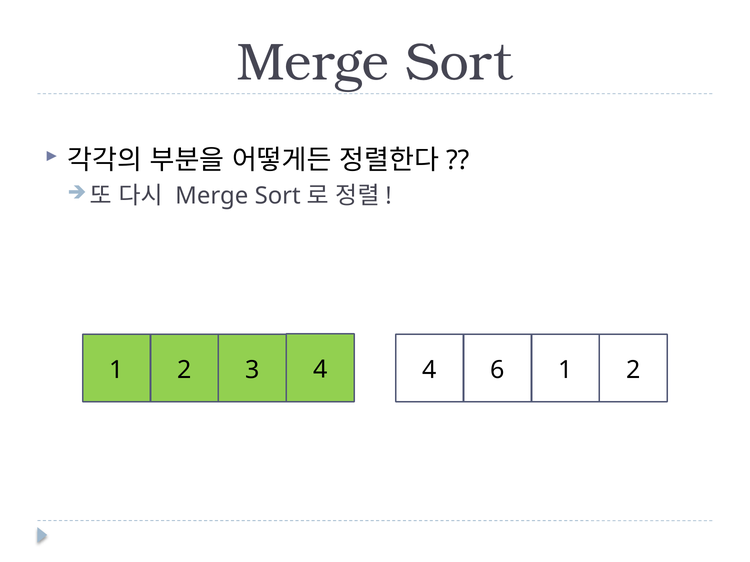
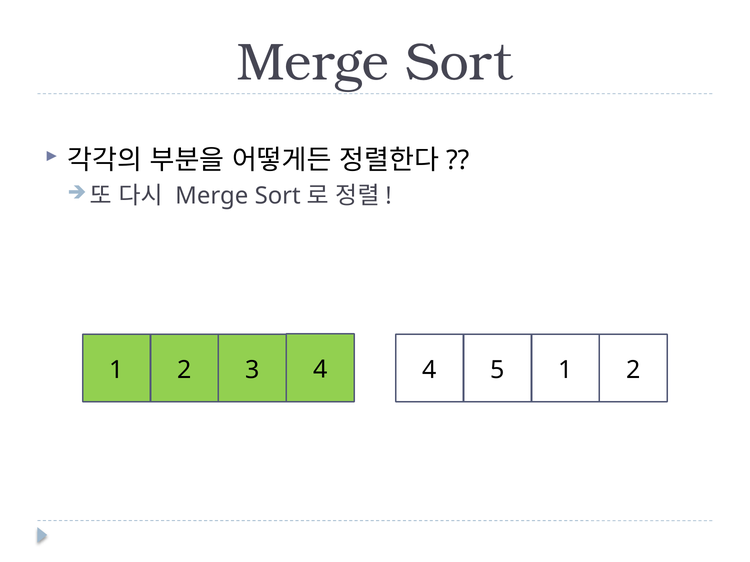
6: 6 -> 5 (498, 370)
